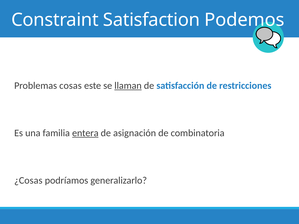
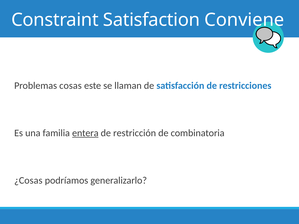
Podemos: Podemos -> Conviene (244, 20)
llaman underline: present -> none (128, 86)
asignación: asignación -> restricción (135, 133)
